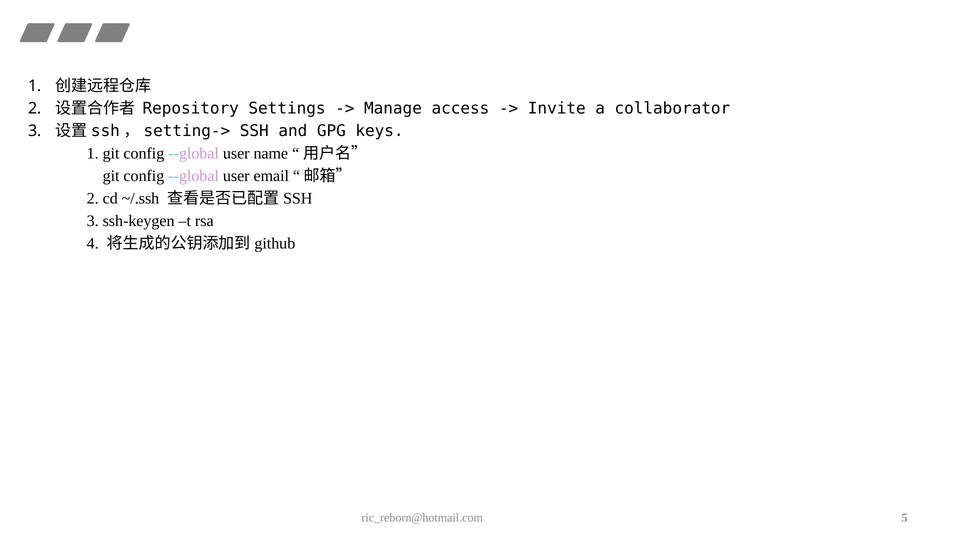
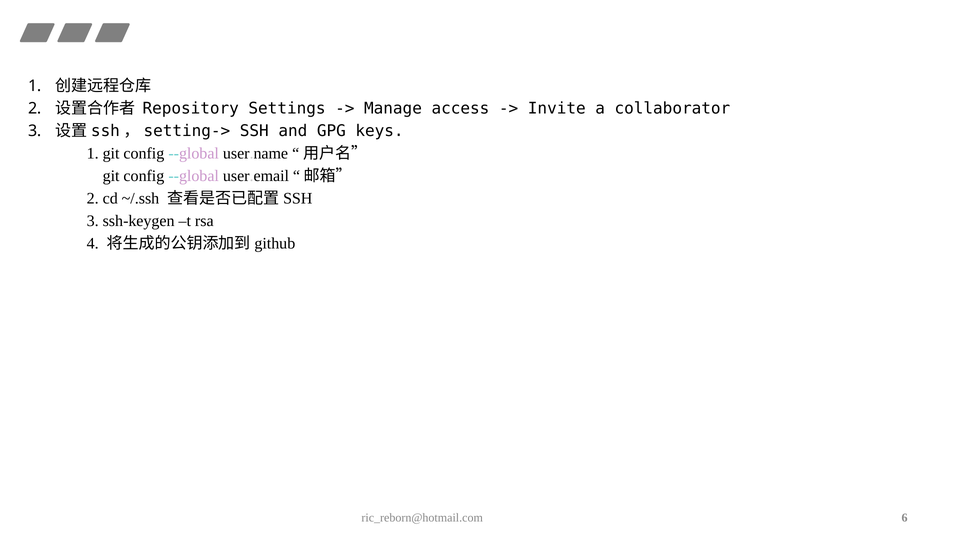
5: 5 -> 6 (905, 517)
